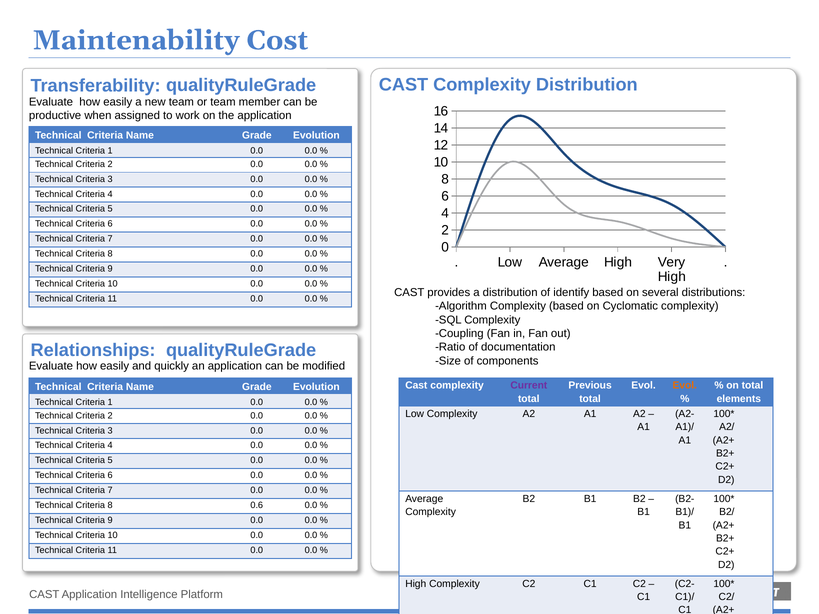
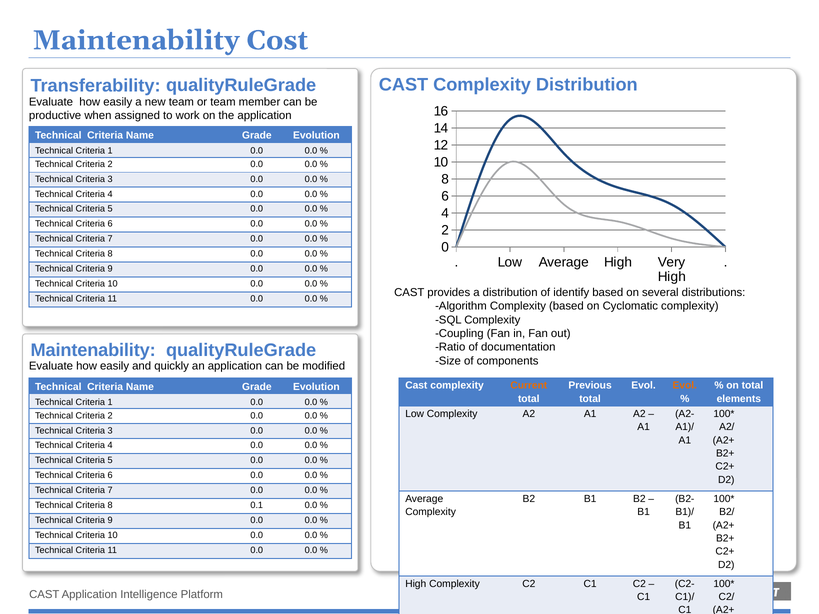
Relationships: Relationships -> Maintenability (93, 350)
Current colour: purple -> orange (529, 386)
0.6: 0.6 -> 0.1 (257, 505)
